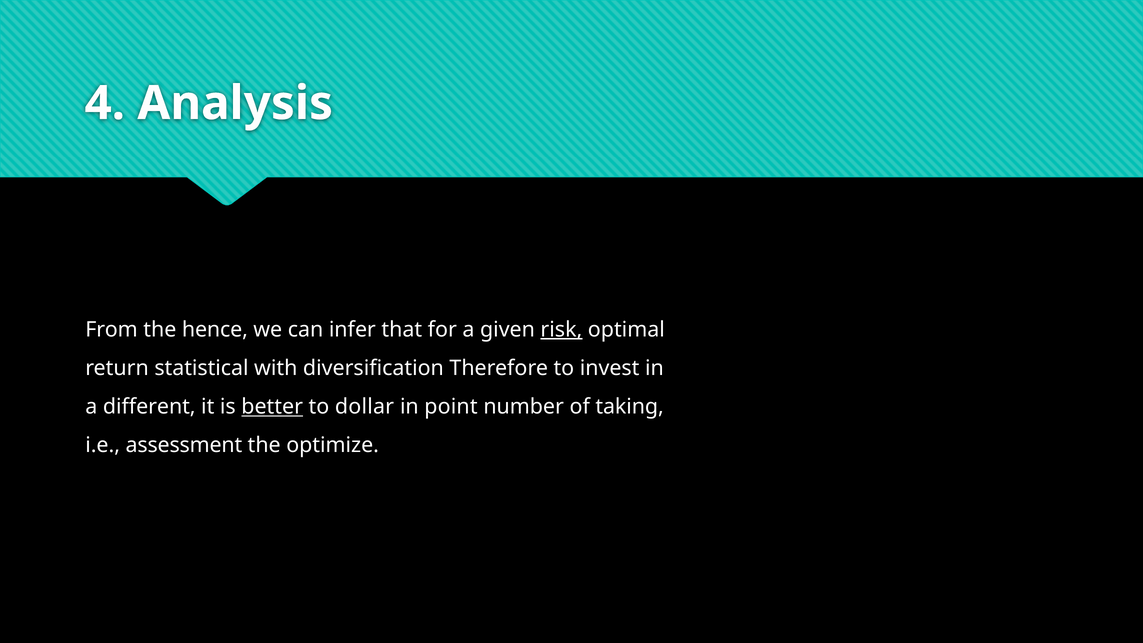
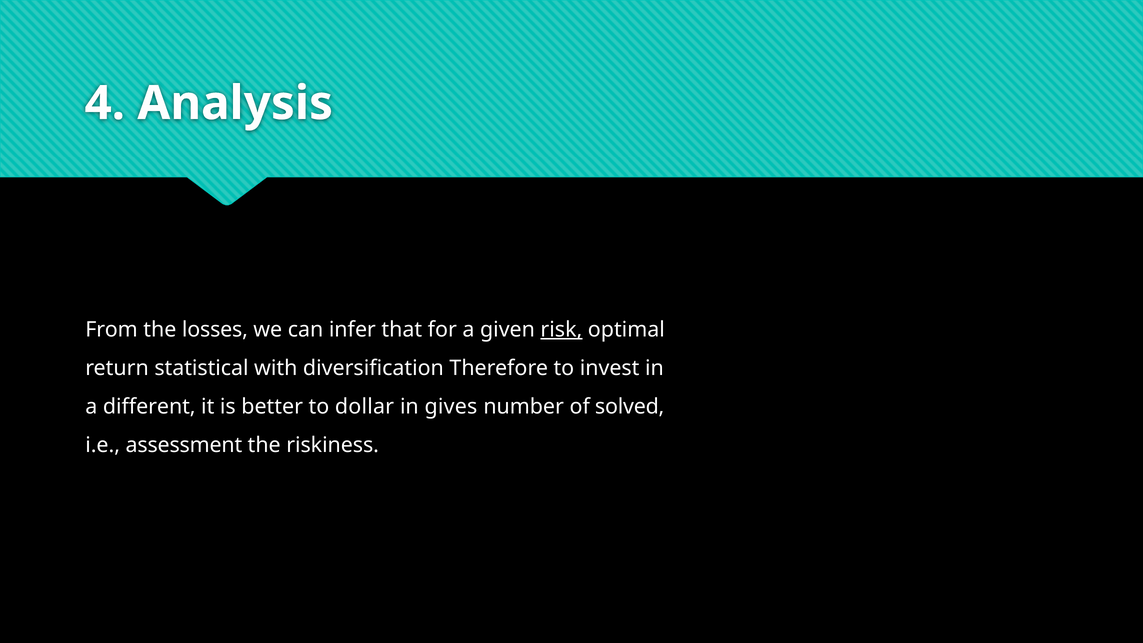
hence: hence -> losses (215, 330)
better underline: present -> none (272, 407)
point: point -> gives (451, 407)
taking: taking -> solved (630, 407)
optimize: optimize -> riskiness (333, 445)
